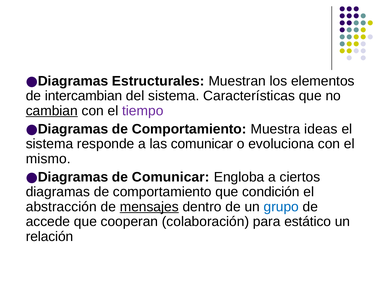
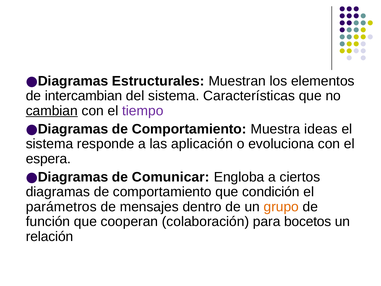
las comunicar: comunicar -> aplicación (202, 144)
mismo: mismo -> espera (48, 159)
abstracción: abstracción -> parámetros (61, 207)
mensajes underline: present -> none (149, 207)
grupo colour: blue -> orange (281, 207)
accede: accede -> función (48, 221)
estático: estático -> bocetos (308, 221)
